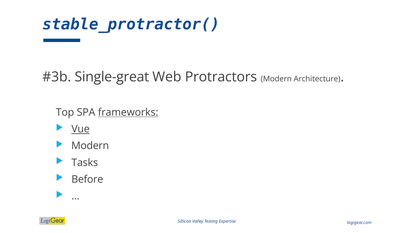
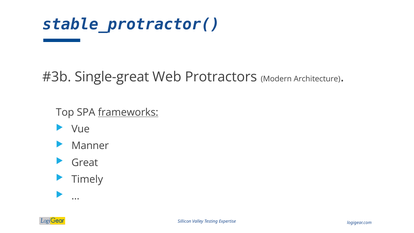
Vue underline: present -> none (81, 129)
Modern: Modern -> Manner (90, 146)
Tasks: Tasks -> Great (85, 163)
Before: Before -> Timely (87, 179)
